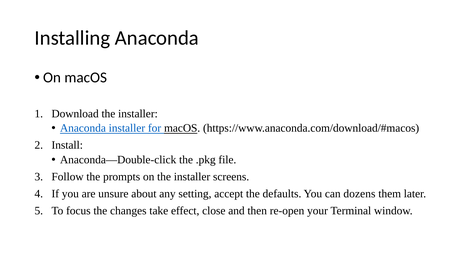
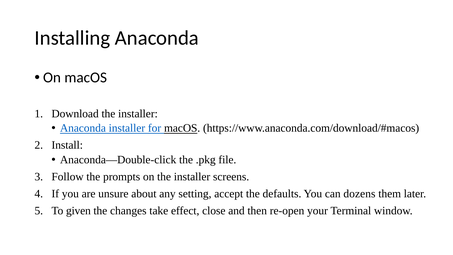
focus: focus -> given (78, 211)
